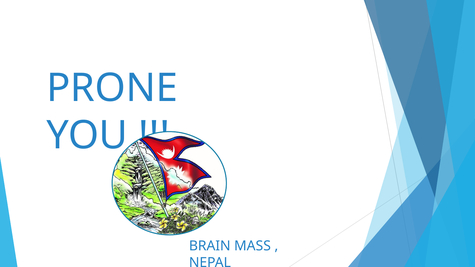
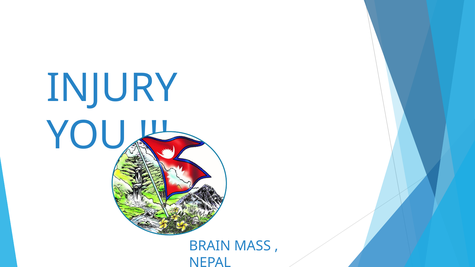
PRONE: PRONE -> INJURY (112, 88)
